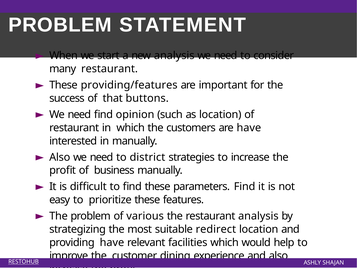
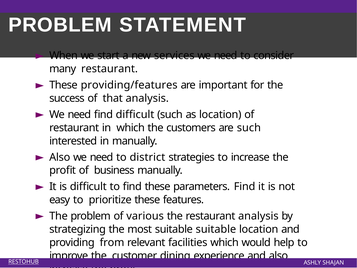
new analysis: analysis -> services (174, 56)
that buttons: buttons -> analysis (147, 98)
find opinion: opinion -> difficult (135, 115)
are have: have -> such (249, 128)
suitable redirect: redirect -> suitable (216, 229)
providing have: have -> from (112, 243)
